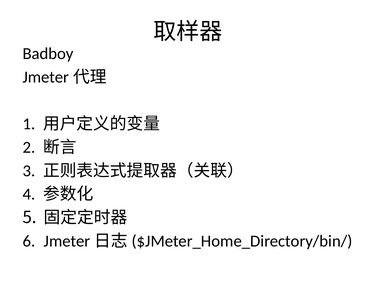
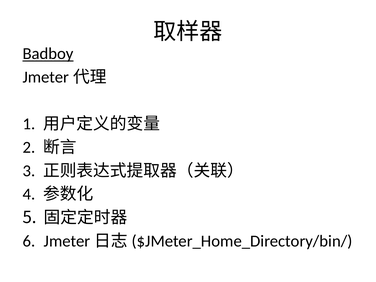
Badboy underline: none -> present (48, 54)
